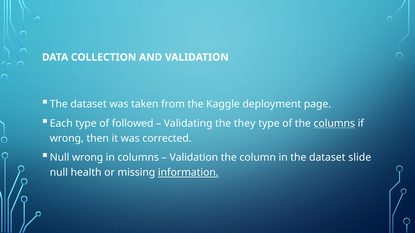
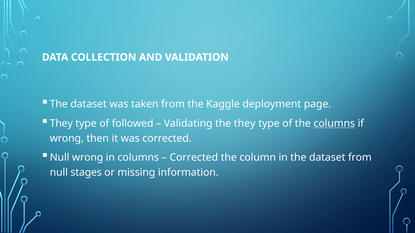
Each: Each -> They (61, 124)
Validation: Validation -> Corrected (194, 158)
dataset slide: slide -> from (360, 158)
health: health -> stages (86, 173)
information underline: present -> none (188, 173)
